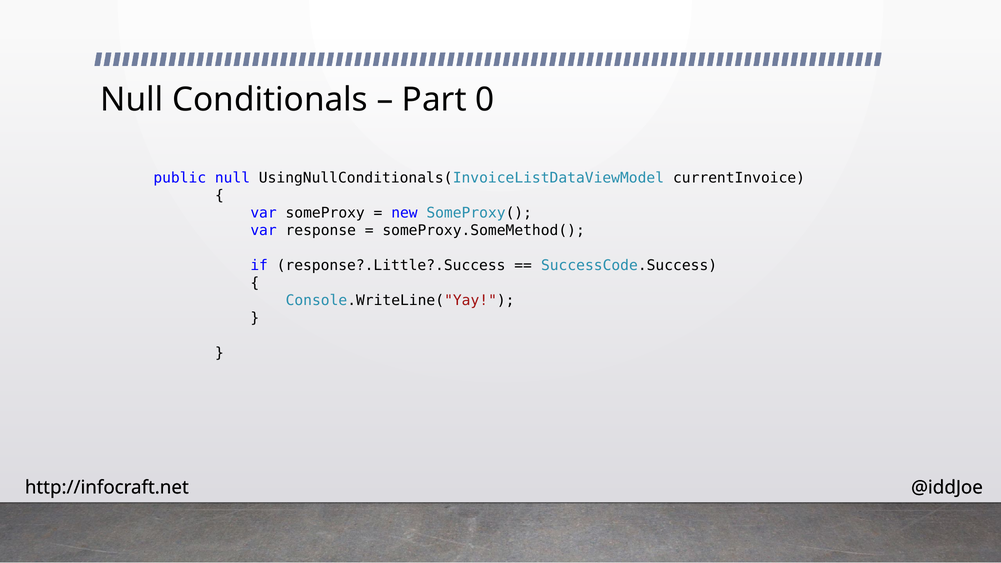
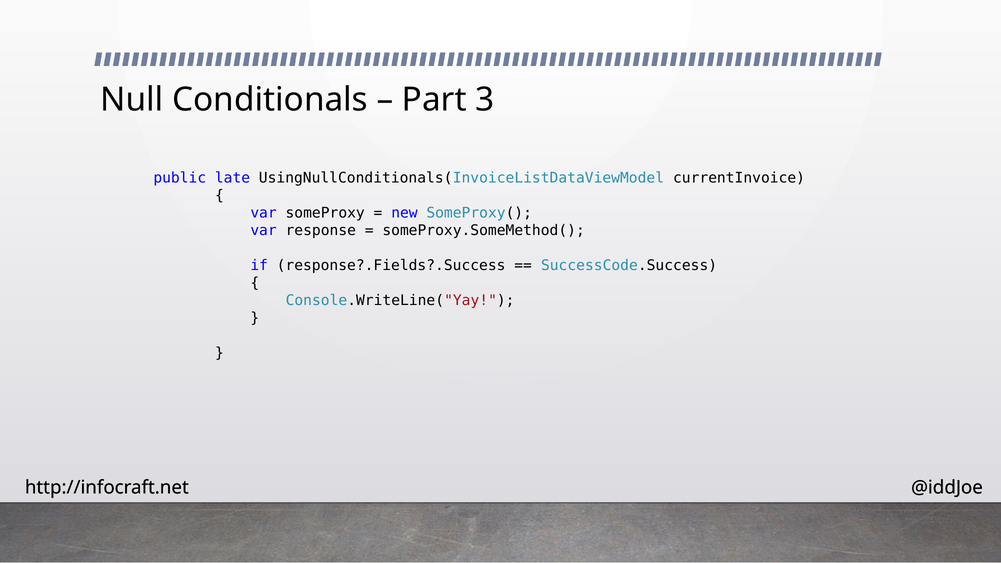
0: 0 -> 3 (485, 100)
public null: null -> late (233, 178)
response?.Little?.Success: response?.Little?.Success -> response?.Fields?.Success (391, 266)
